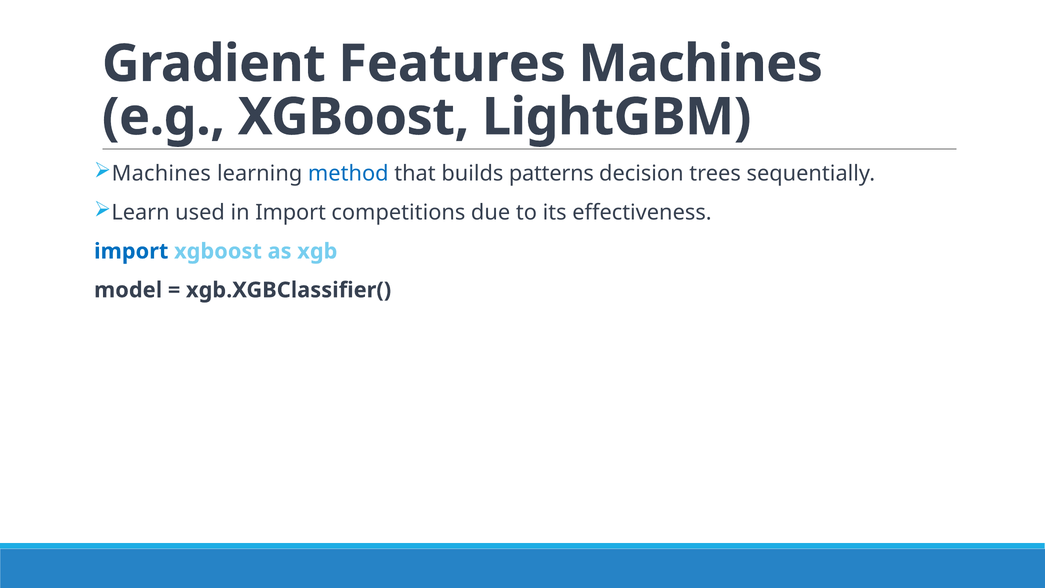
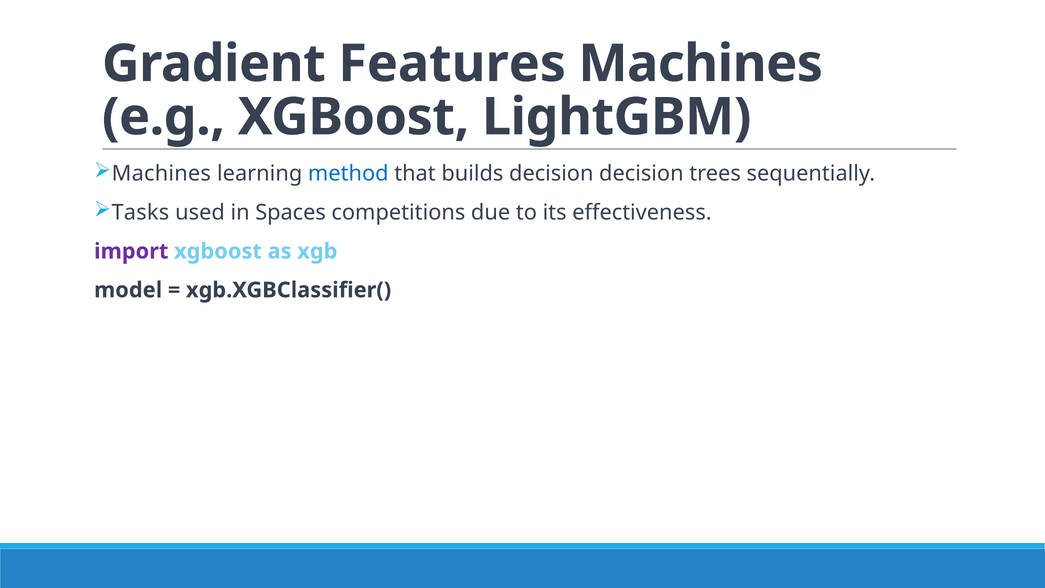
builds patterns: patterns -> decision (551, 174)
Learn: Learn -> Tasks (140, 213)
in Import: Import -> Spaces (291, 213)
import colour: blue -> purple (131, 251)
